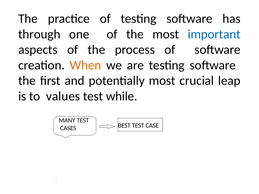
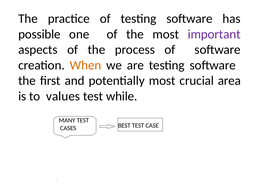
through: through -> possible (39, 34)
important colour: blue -> purple (214, 34)
leap: leap -> area (229, 81)
